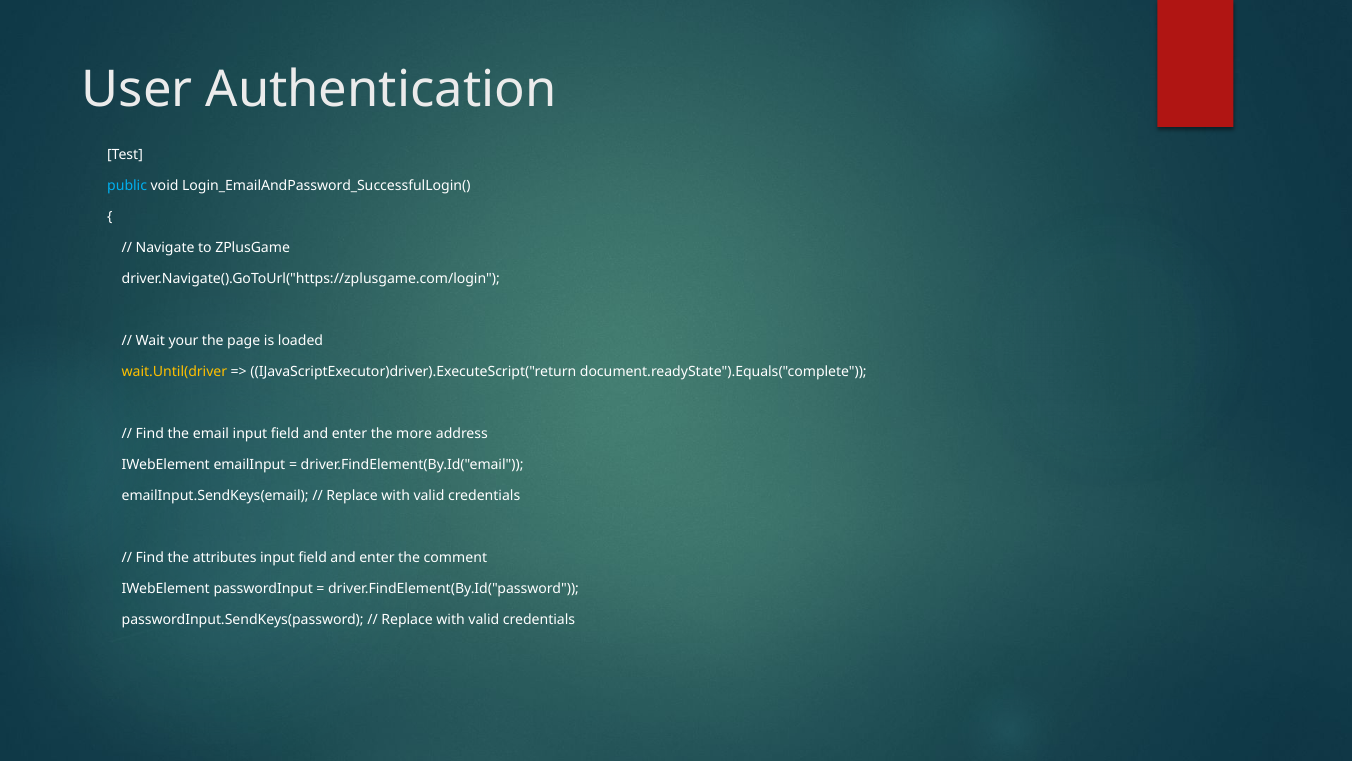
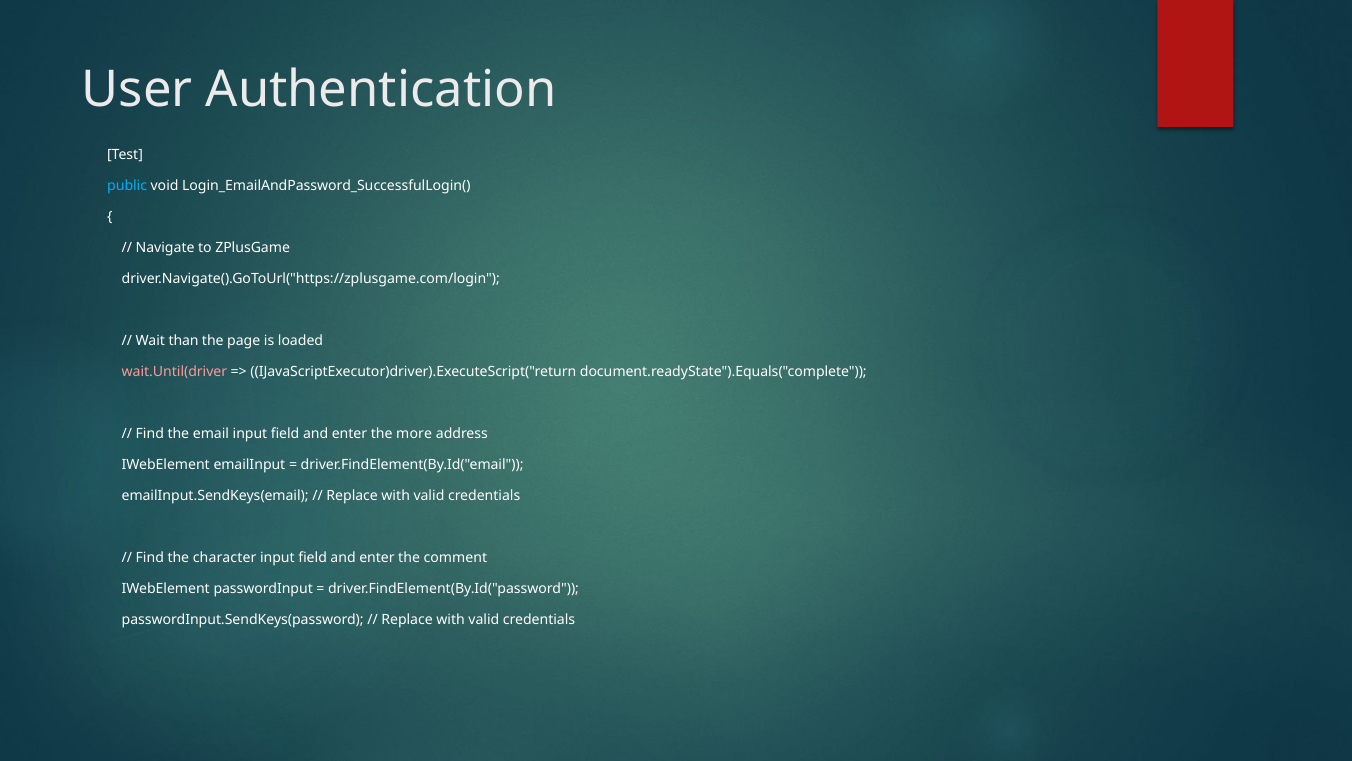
your: your -> than (184, 341)
wait.Until(driver colour: yellow -> pink (174, 372)
attributes: attributes -> character (225, 558)
